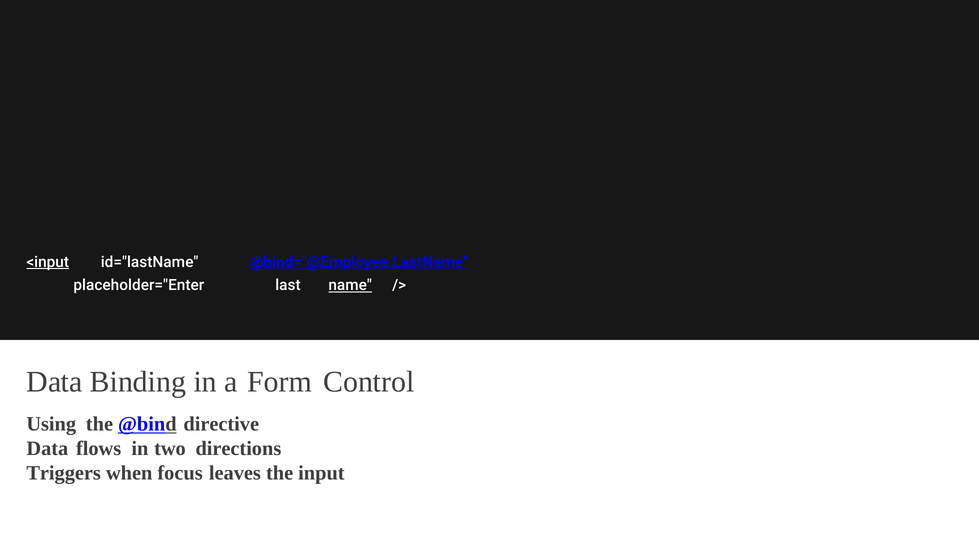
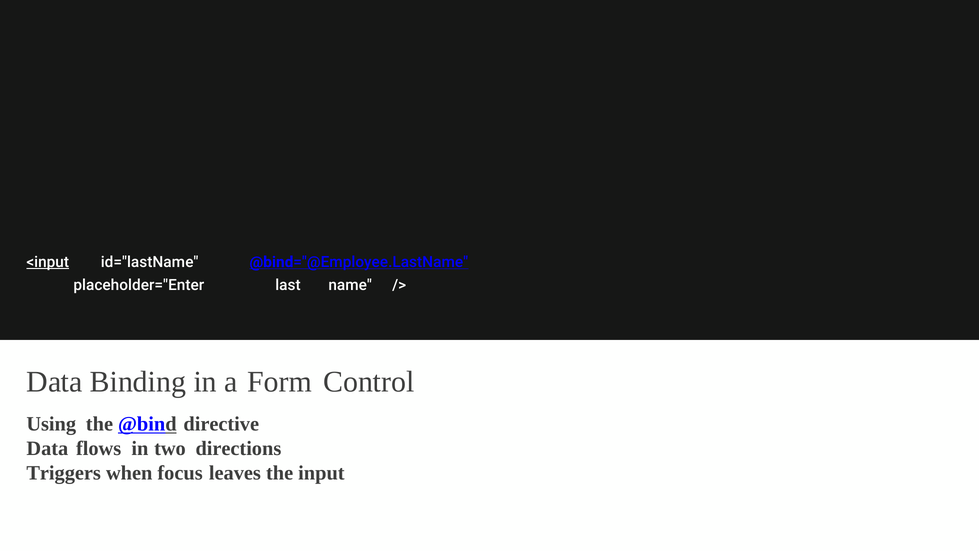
name underline: present -> none (350, 285)
